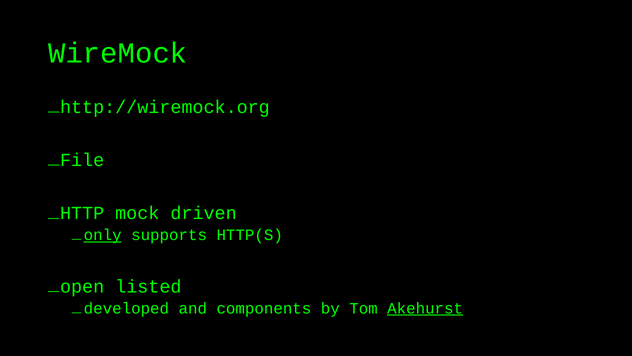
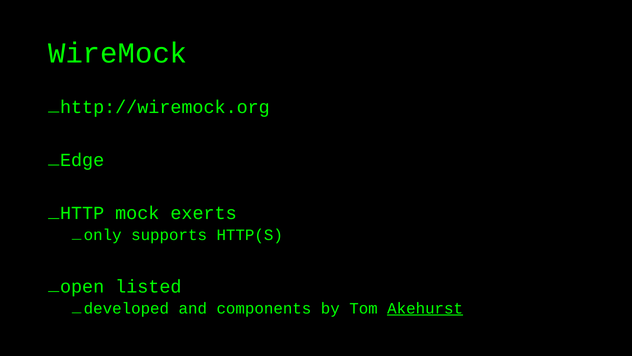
File: File -> Edge (82, 160)
driven: driven -> exerts (204, 213)
only underline: present -> none (103, 235)
